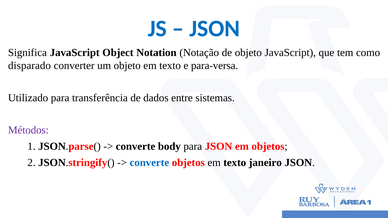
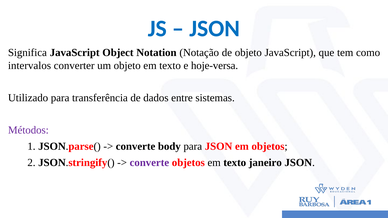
disparado: disparado -> intervalos (30, 66)
para-versa: para-versa -> hoje-versa (215, 66)
converte colour: blue -> purple (149, 163)
